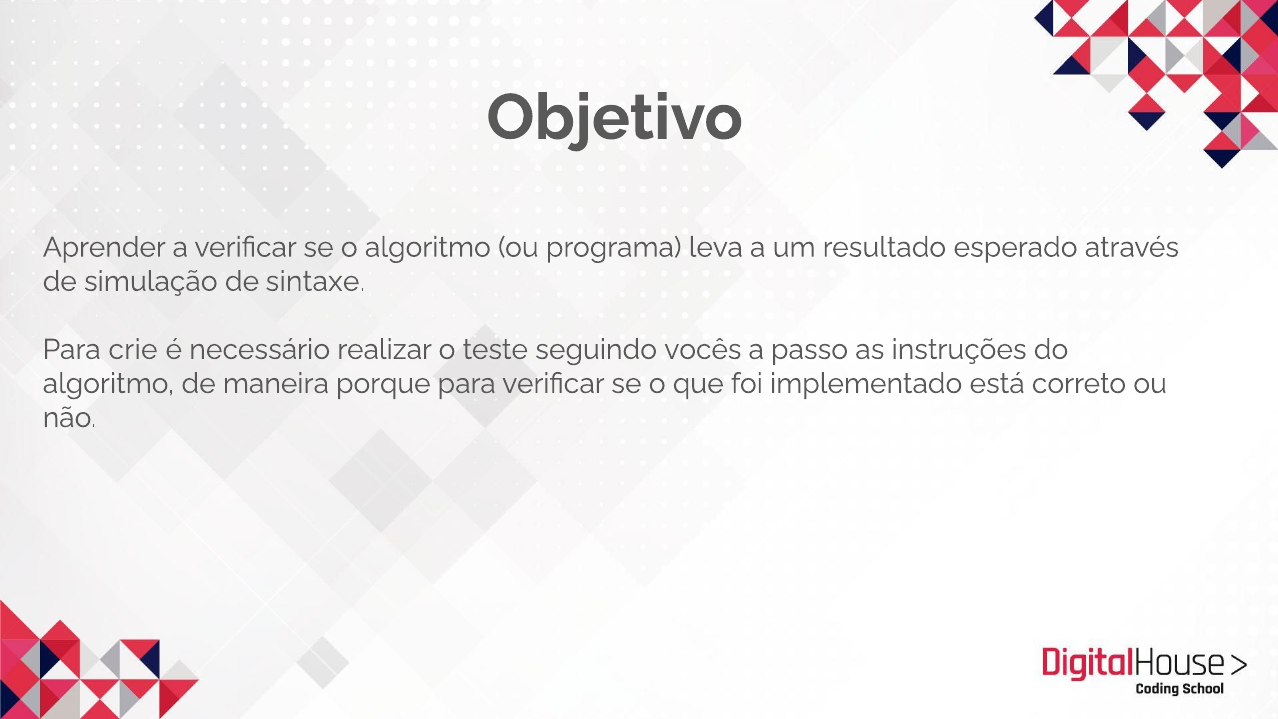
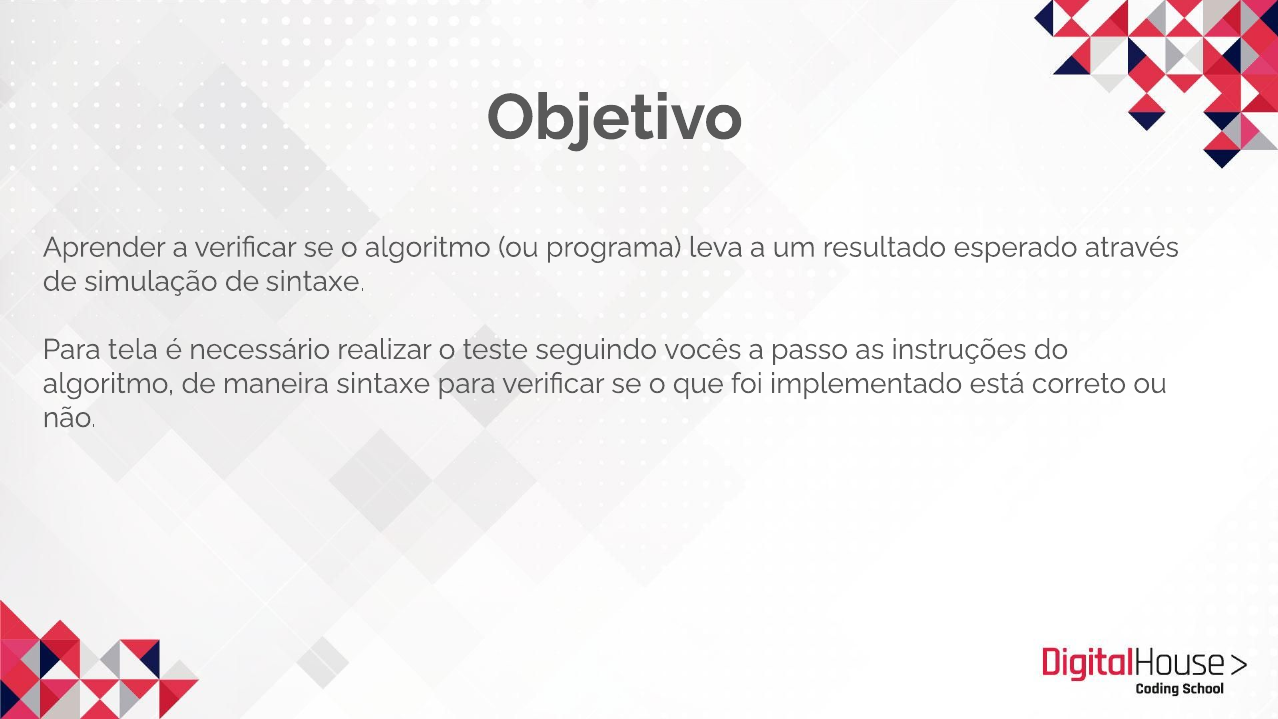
crie: crie -> tela (133, 349)
maneira porque: porque -> sintaxe (383, 384)
